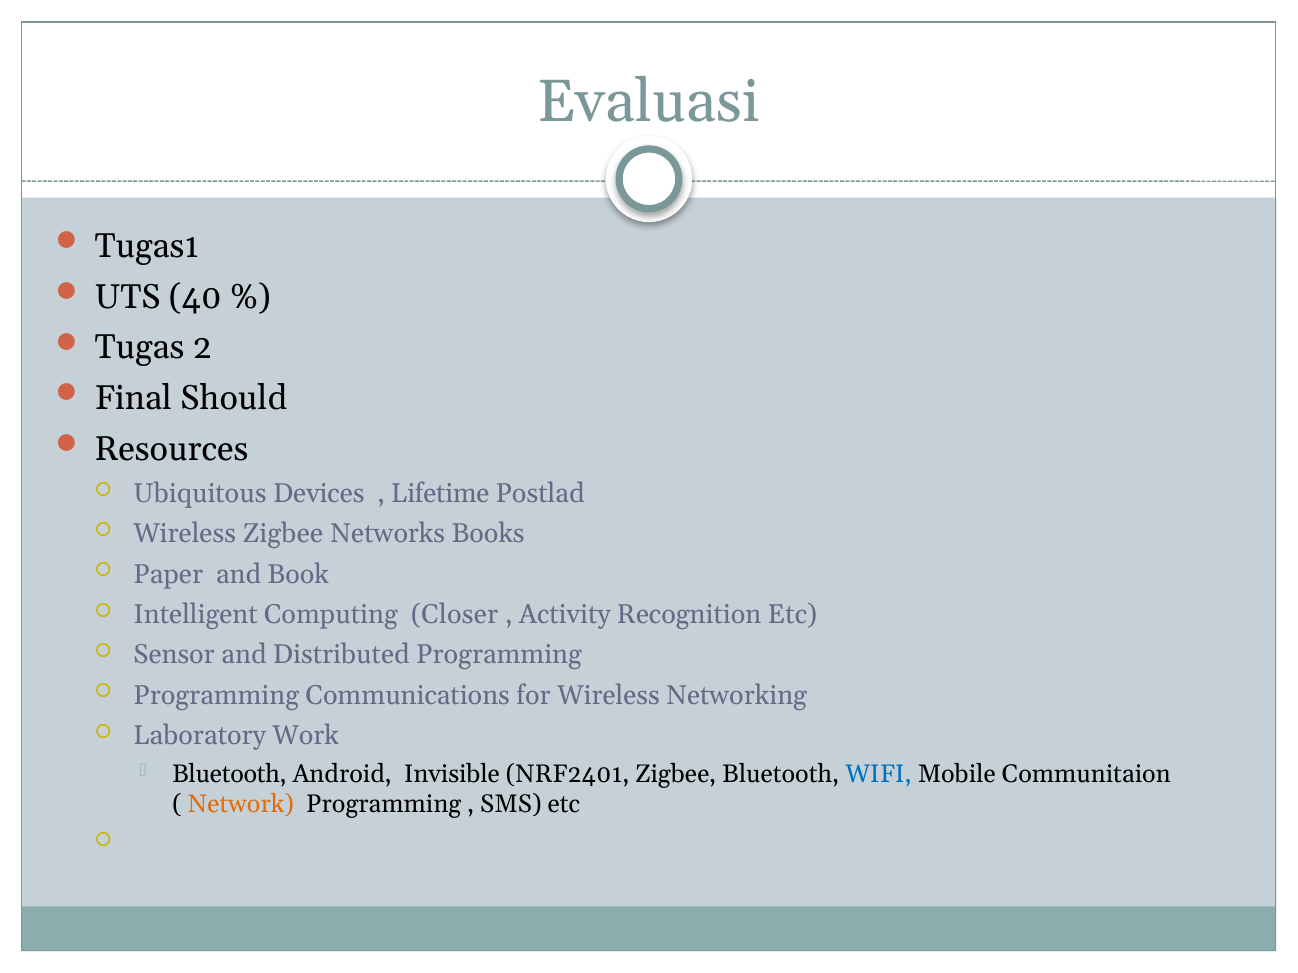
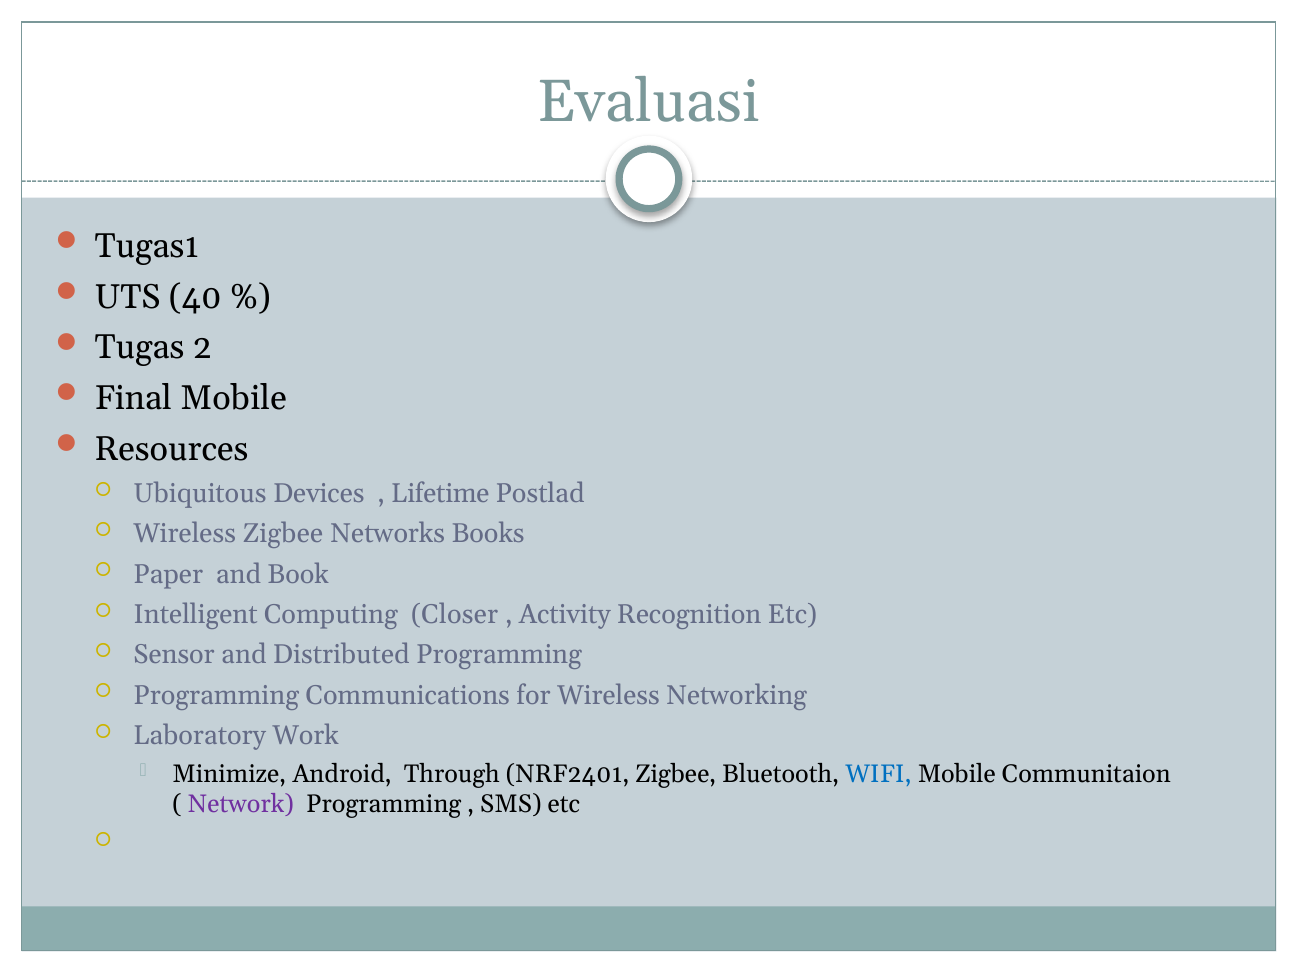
Final Should: Should -> Mobile (234, 399)
Bluetooth: Bluetooth -> Minimize (229, 774)
Invisible: Invisible -> Through (452, 774)
Network colour: orange -> purple (241, 805)
